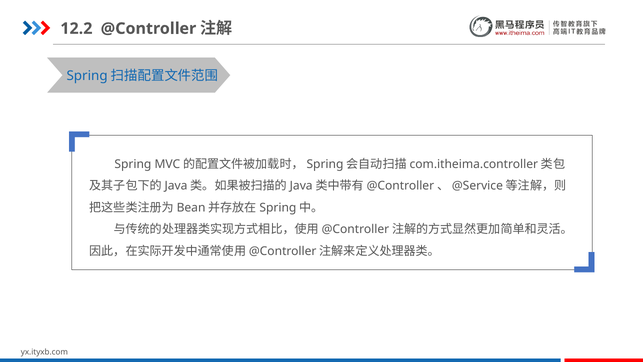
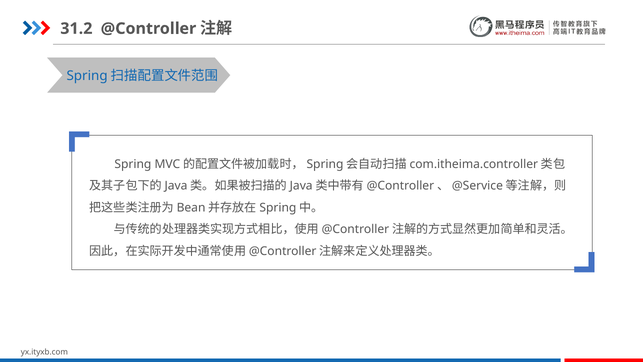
12.2: 12.2 -> 31.2 (76, 29)
